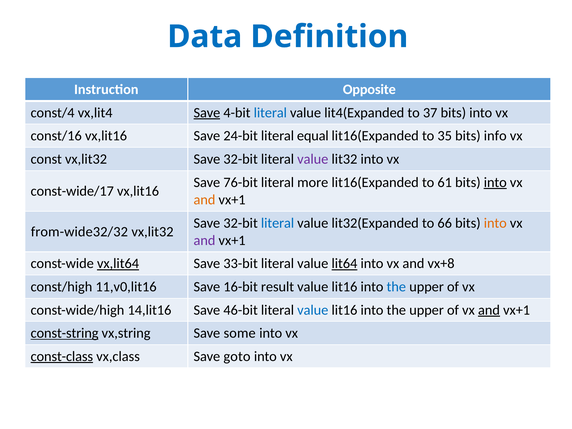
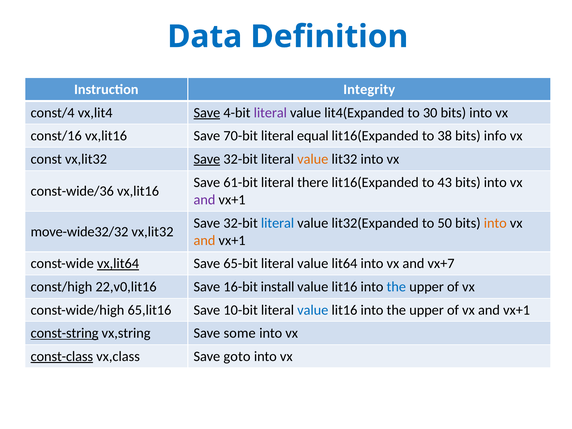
Opposite: Opposite -> Integrity (369, 90)
literal colour: blue -> purple (270, 113)
37: 37 -> 30 (430, 113)
24-bit: 24-bit -> 70-bit (241, 136)
35: 35 -> 38 (445, 136)
Save underline: none -> present (207, 159)
value colour: purple -> orange (313, 159)
76-bit: 76-bit -> 61-bit (241, 182)
more: more -> there (313, 182)
61: 61 -> 43 (445, 182)
into underline: present -> none (495, 182)
const-wide/17: const-wide/17 -> const-wide/36 (72, 191)
and colour: orange -> purple (204, 200)
66: 66 -> 50 (445, 223)
from-wide32/32: from-wide32/32 -> move-wide32/32 (80, 232)
and colour: purple -> orange (204, 240)
33-bit: 33-bit -> 65-bit (241, 264)
lit64 underline: present -> none (344, 264)
vx+8: vx+8 -> vx+7 (441, 264)
11,v0,lit16: 11,v0,lit16 -> 22,v0,lit16 (126, 287)
result: result -> install (278, 287)
14,lit16: 14,lit16 -> 65,lit16 (149, 310)
46-bit: 46-bit -> 10-bit (241, 310)
and underline: present -> none (489, 310)
